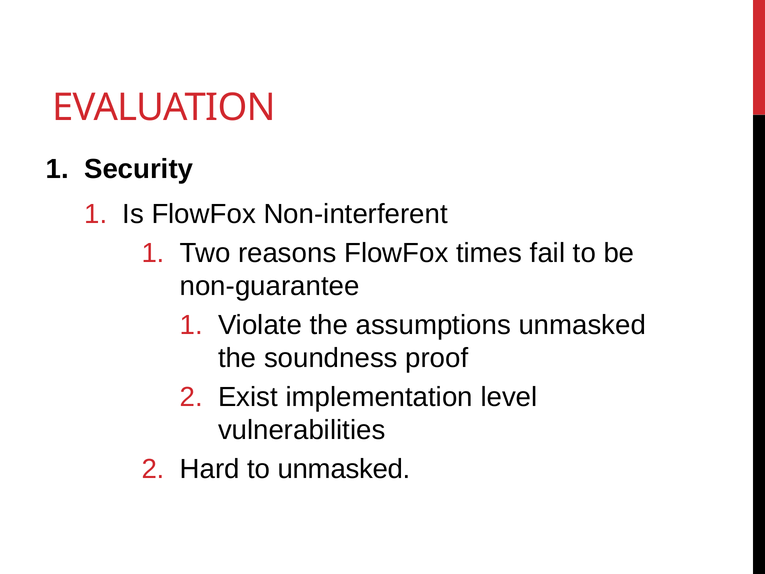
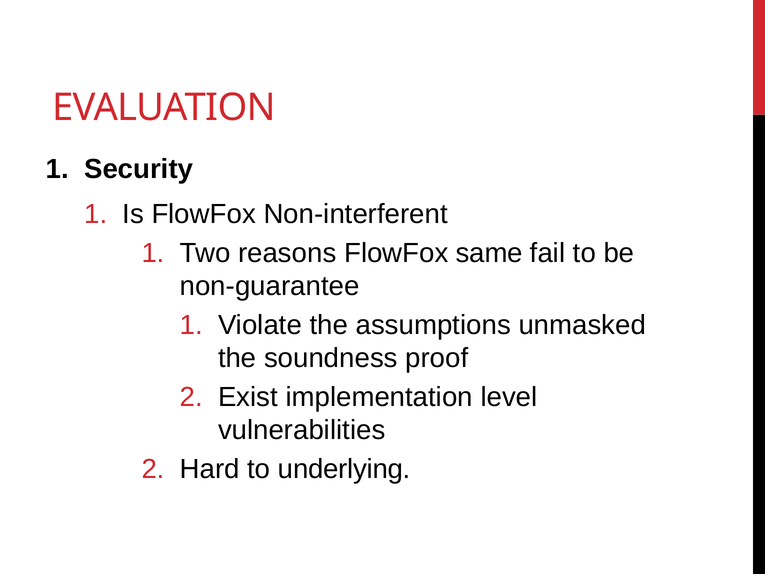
times: times -> same (489, 253)
to unmasked: unmasked -> underlying (344, 469)
